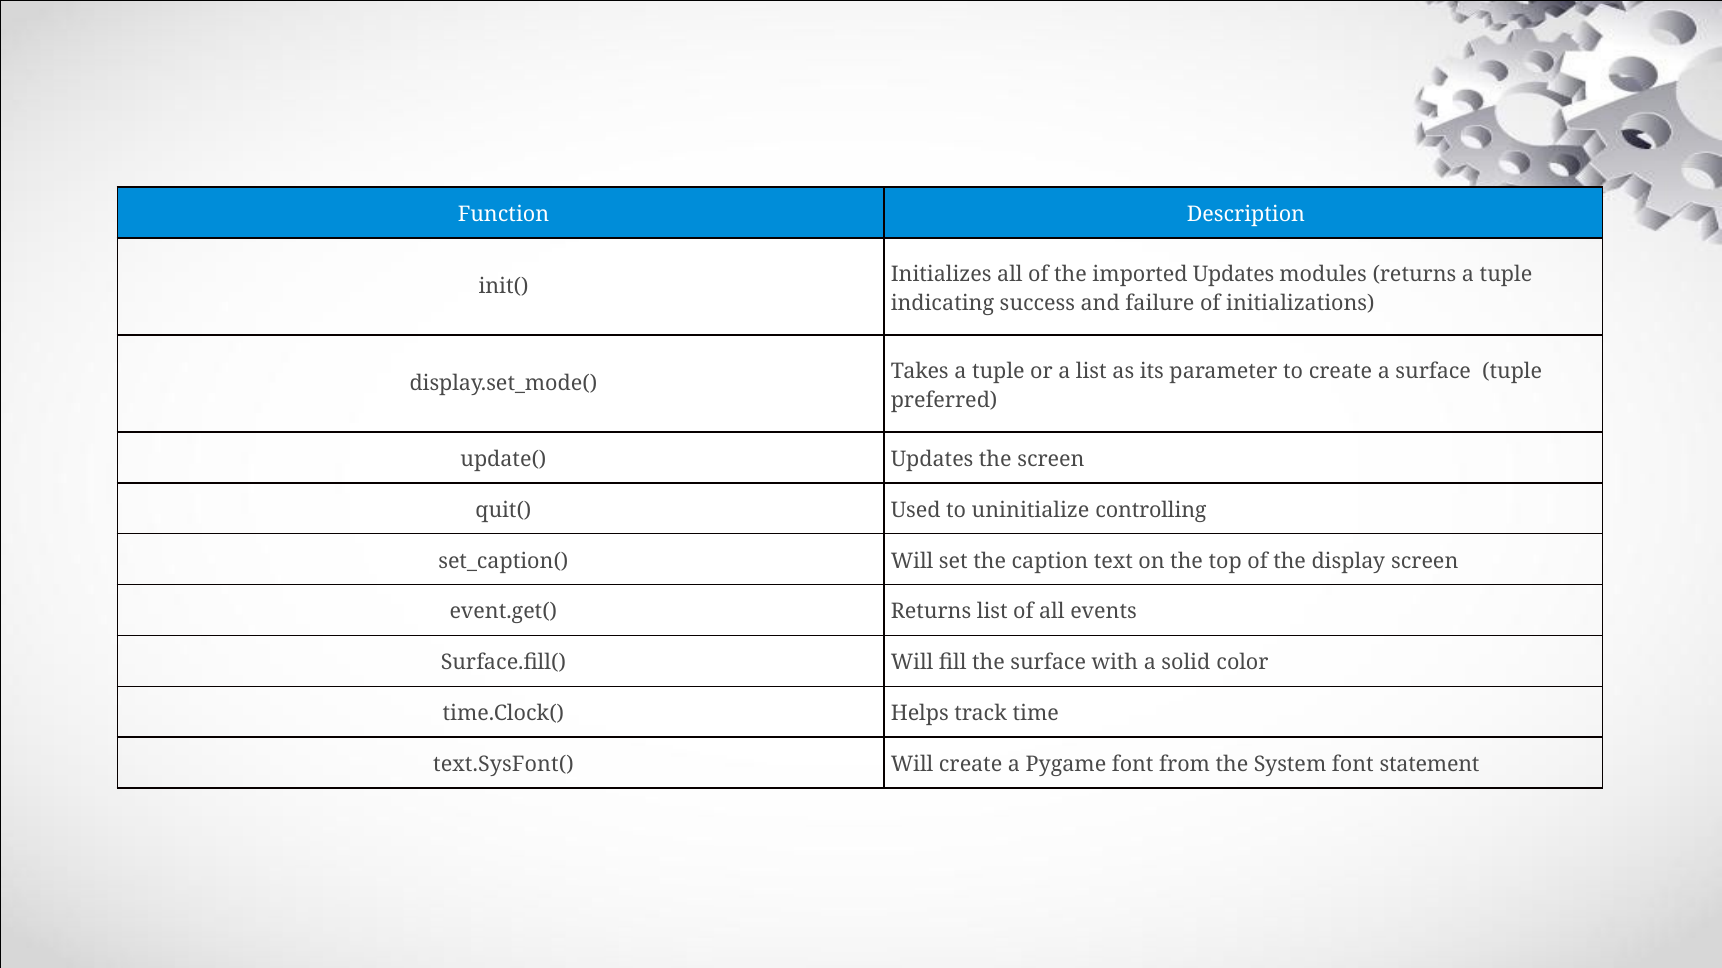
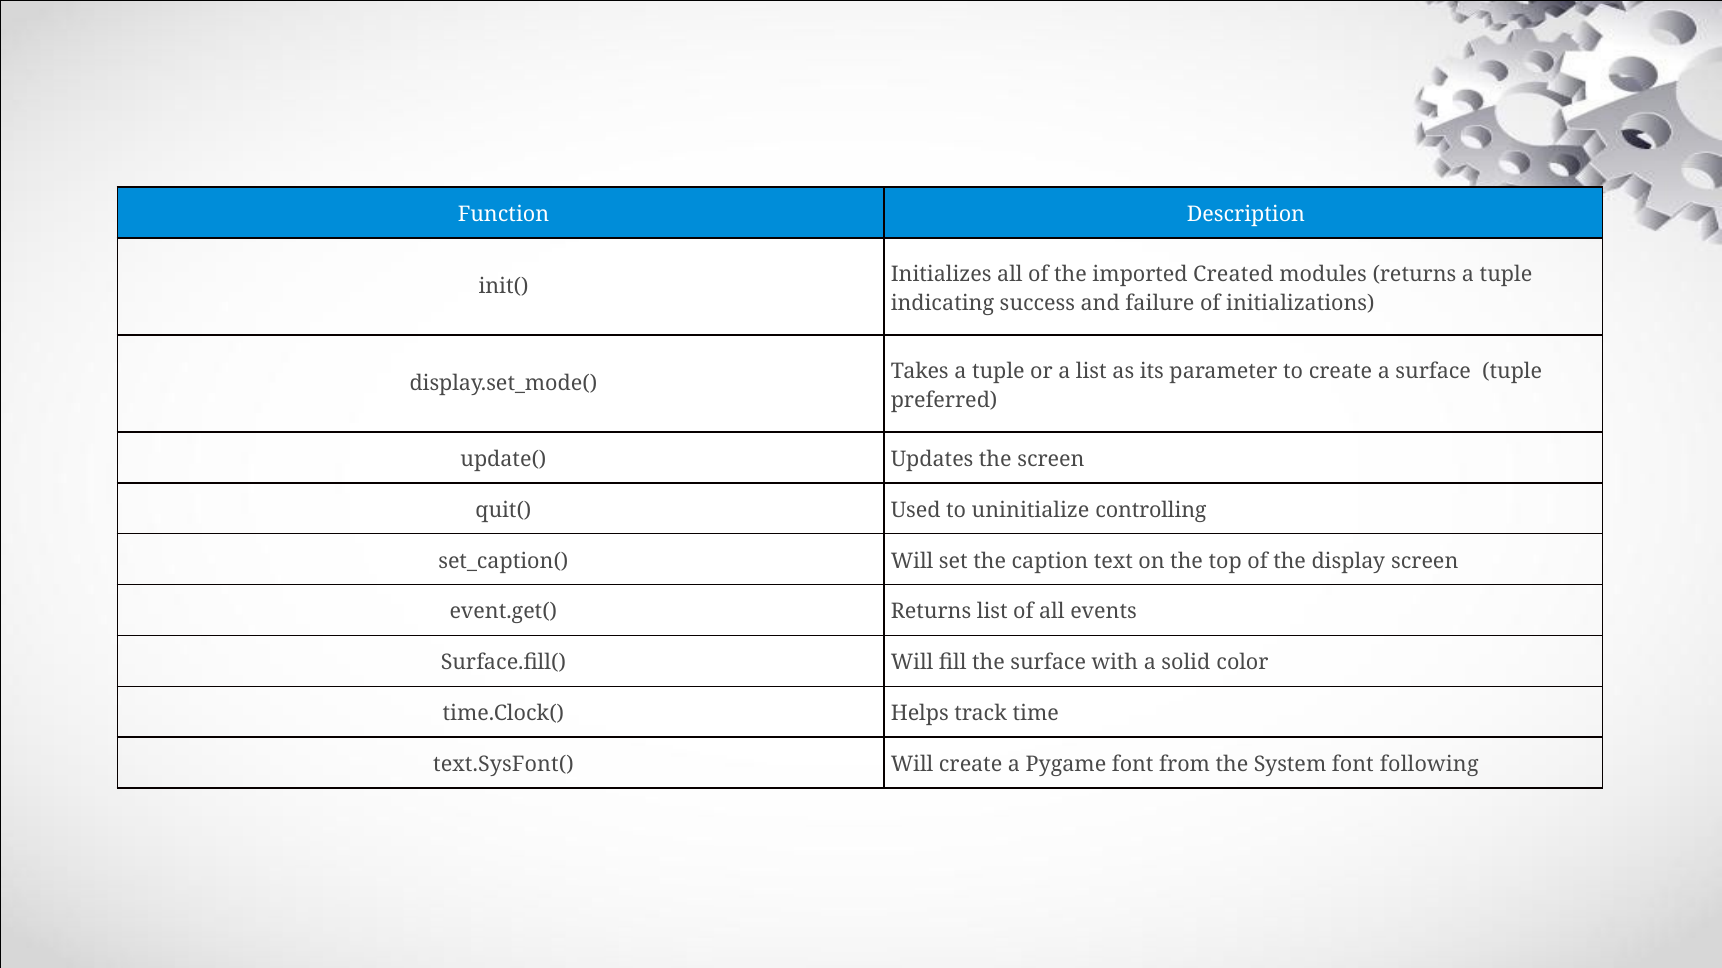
imported Updates: Updates -> Created (1233, 275)
statement: statement -> following (1429, 765)
